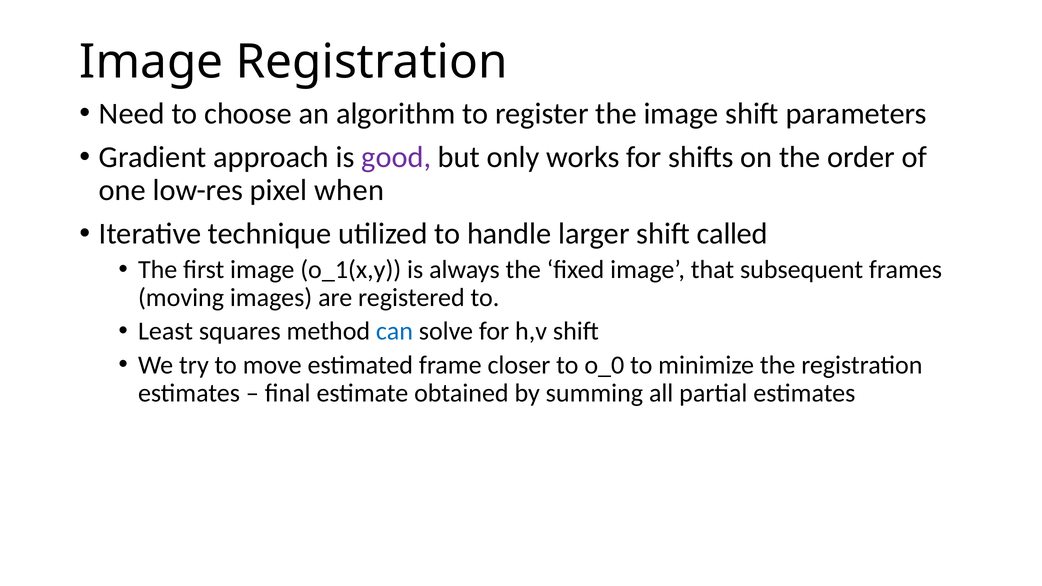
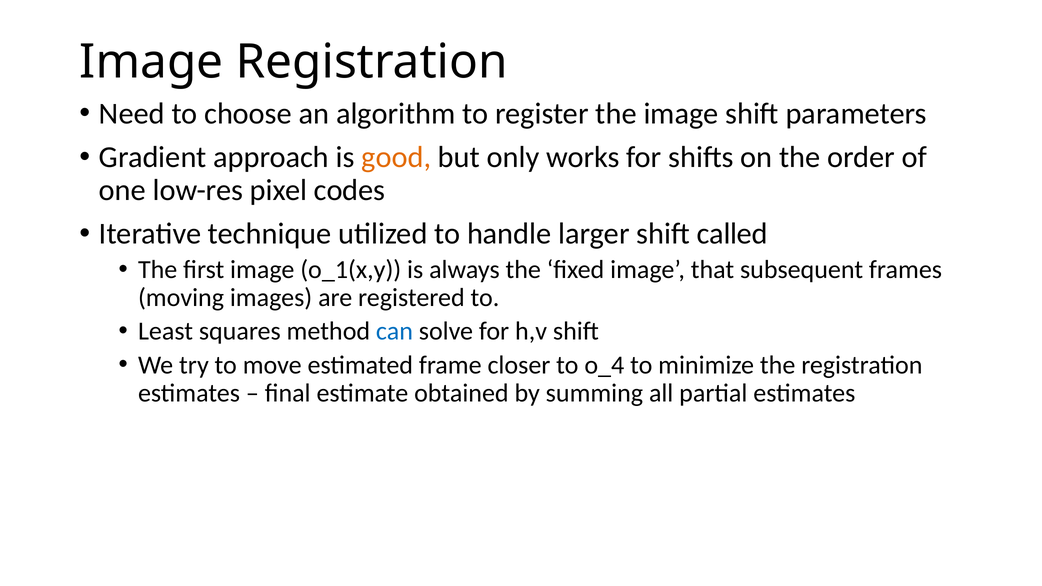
good colour: purple -> orange (396, 157)
when: when -> codes (349, 190)
o_0: o_0 -> o_4 (604, 365)
